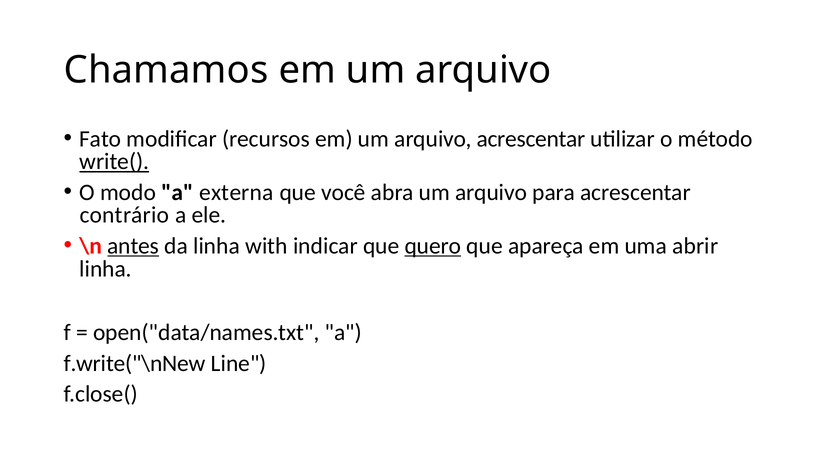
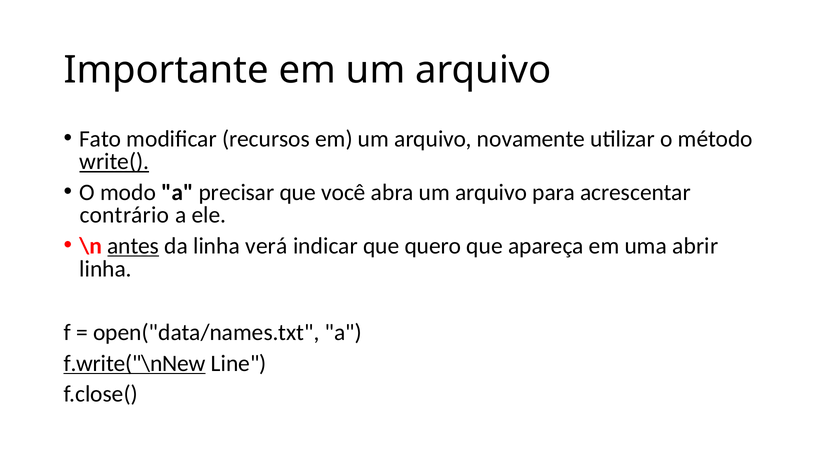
Chamamos: Chamamos -> Importante (166, 70)
arquivo acrescentar: acrescentar -> novamente (531, 139)
externa: externa -> precisar (237, 192)
with: with -> verá (266, 246)
quero underline: present -> none (433, 246)
f.write("\nNew underline: none -> present (135, 363)
